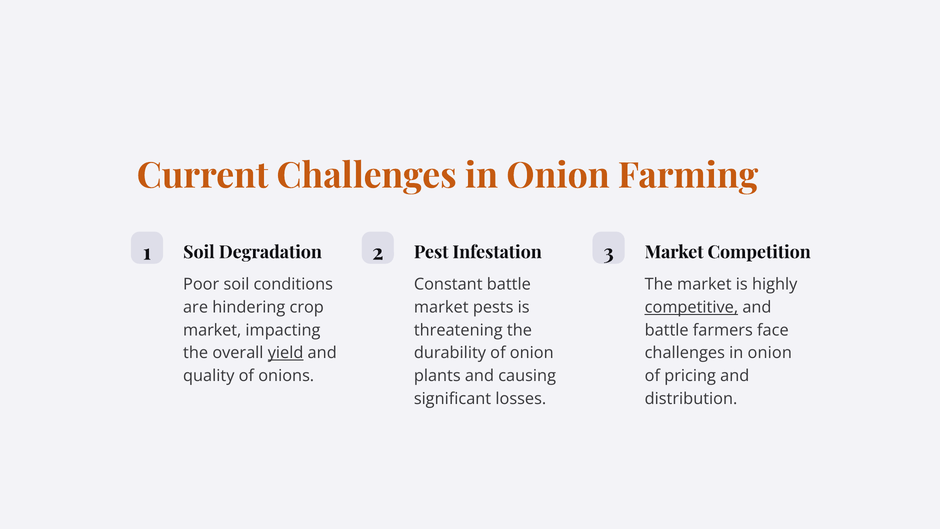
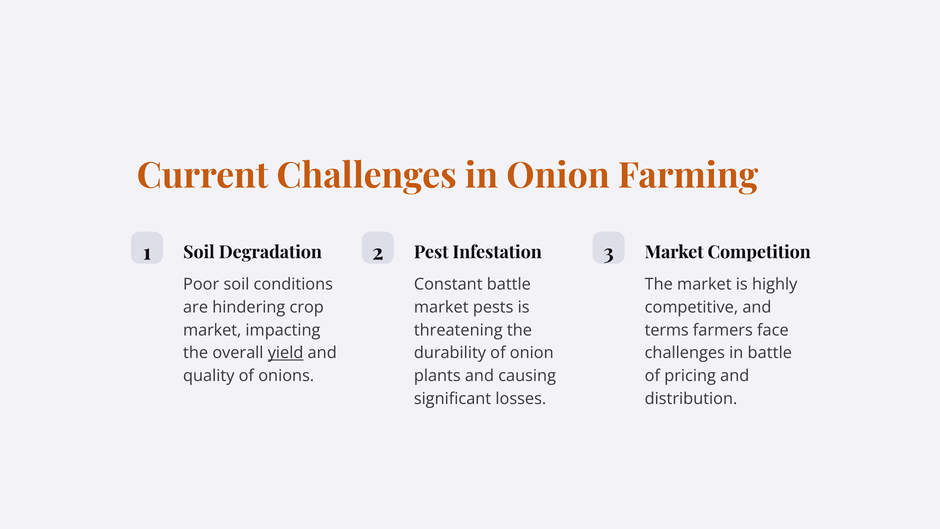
competitive underline: present -> none (691, 307)
battle: battle -> terms (667, 330)
onion: onion -> battle (770, 353)
